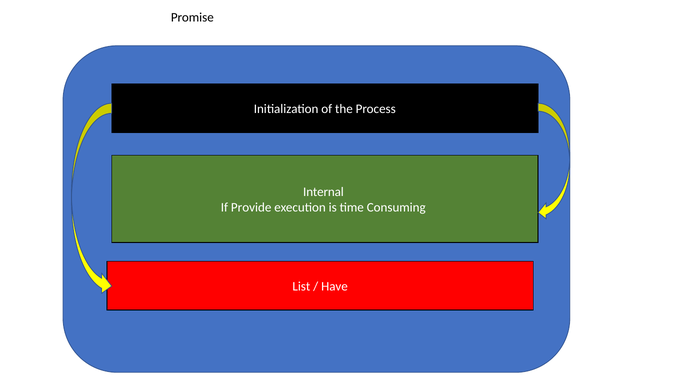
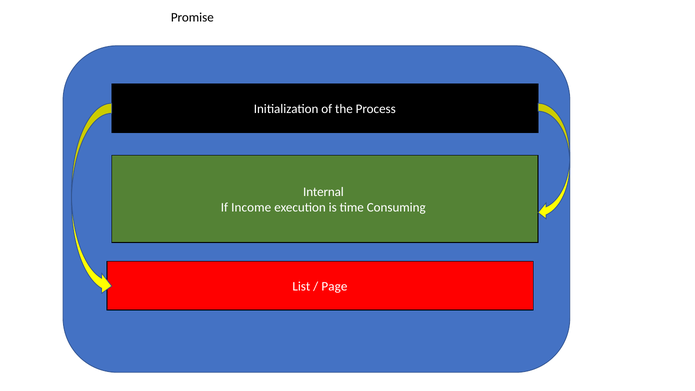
Provide: Provide -> Income (251, 208)
Have: Have -> Page (334, 286)
